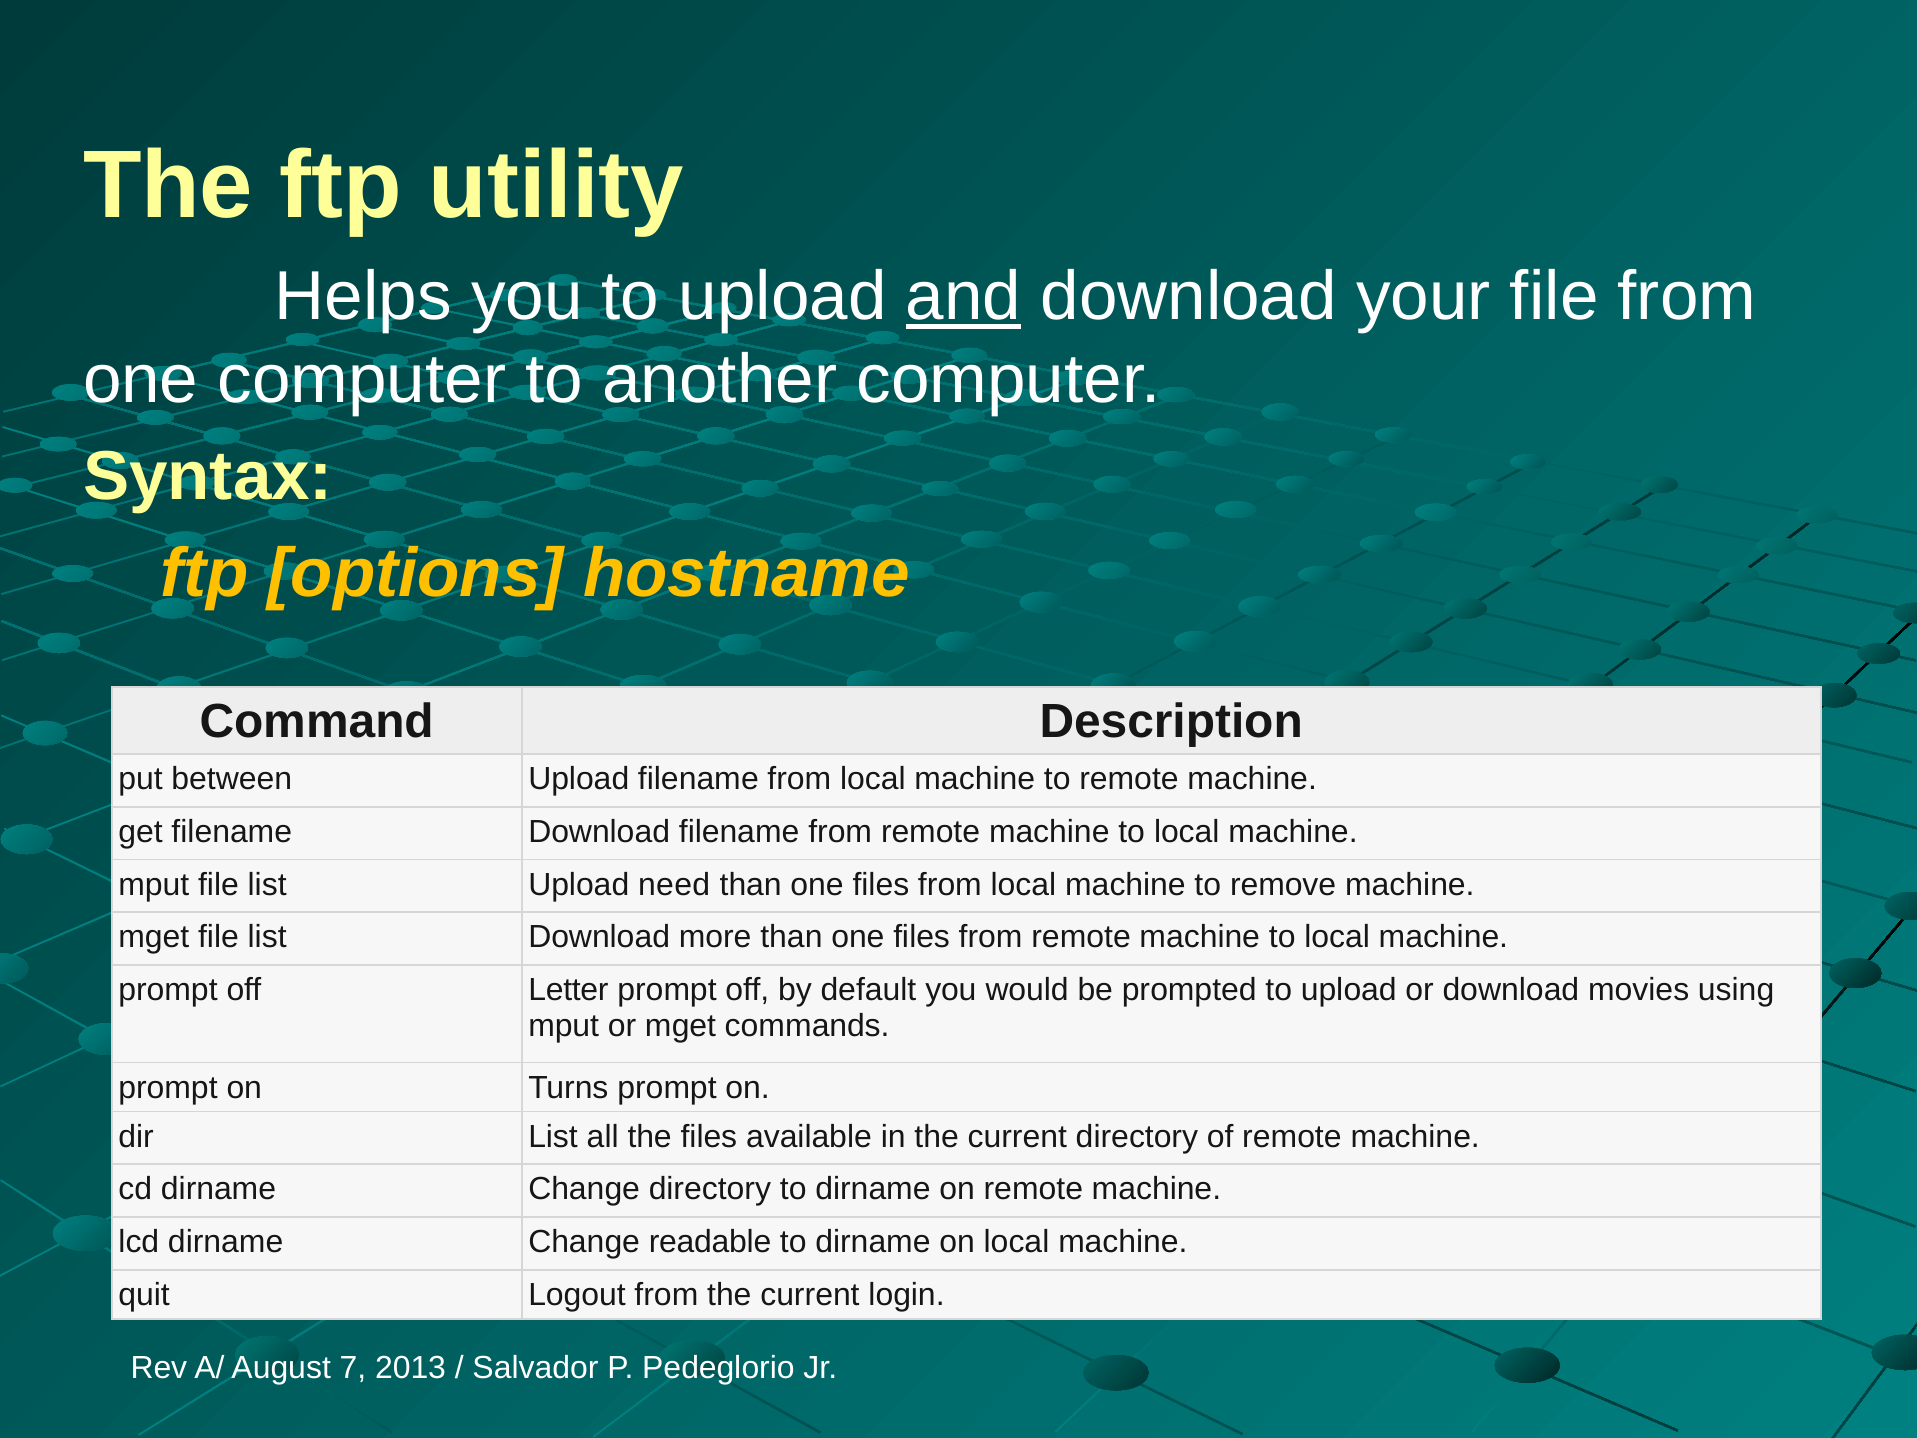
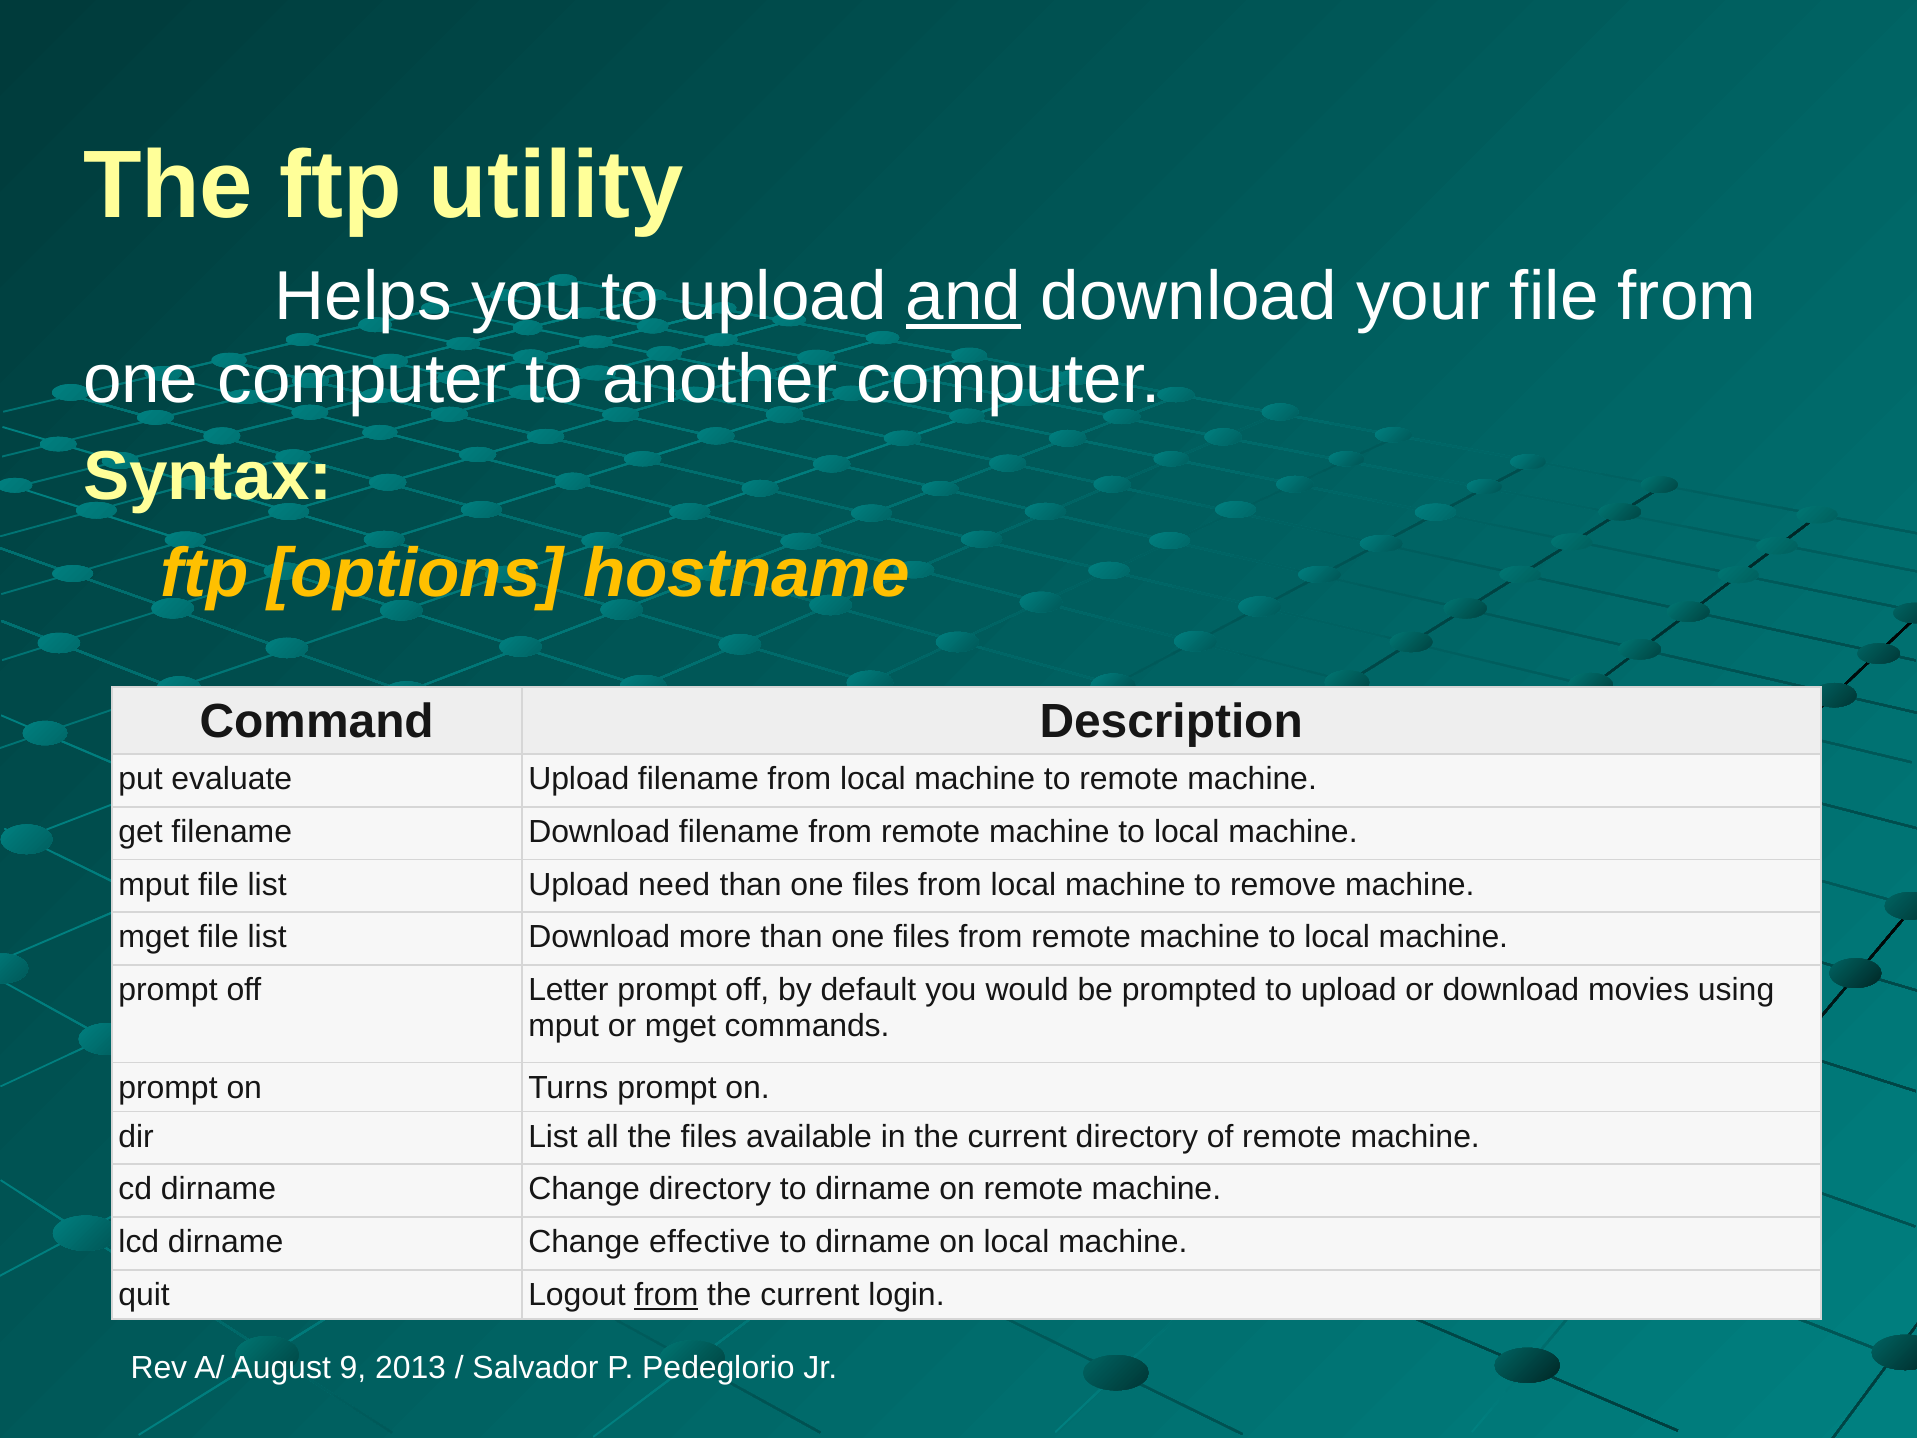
between: between -> evaluate (232, 779)
readable: readable -> effective (710, 1242)
from underline: none -> present (666, 1295)
7: 7 -> 9 (353, 1367)
